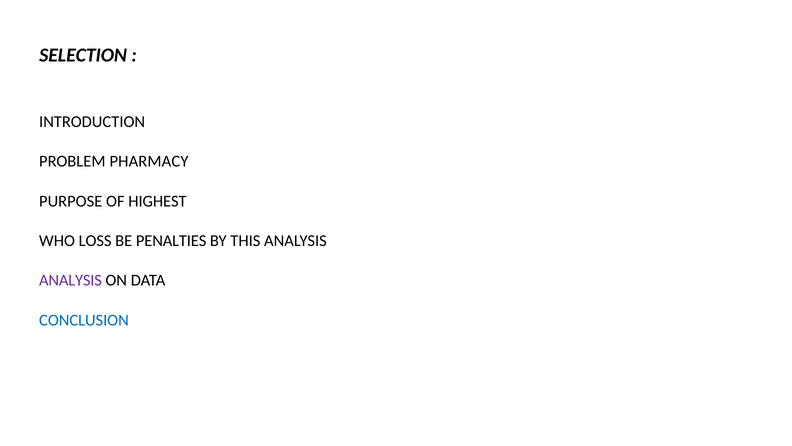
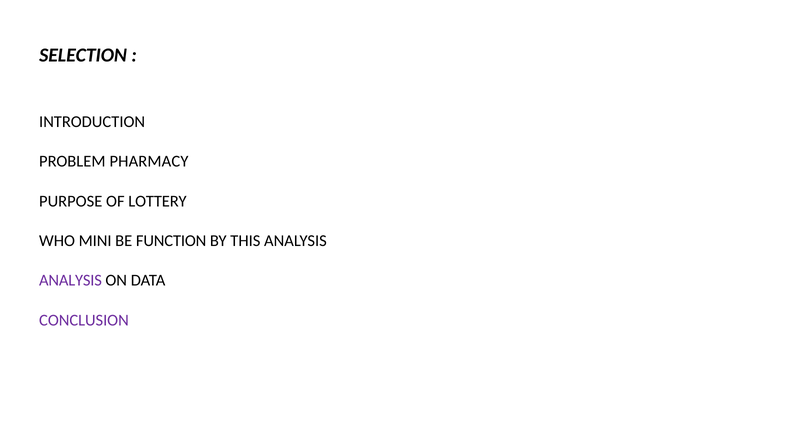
HIGHEST: HIGHEST -> LOTTERY (157, 201)
LOSS: LOSS -> MINI (95, 240)
PENALTIES: PENALTIES -> FUNCTION (171, 240)
CONCLUSION colour: blue -> purple (84, 320)
